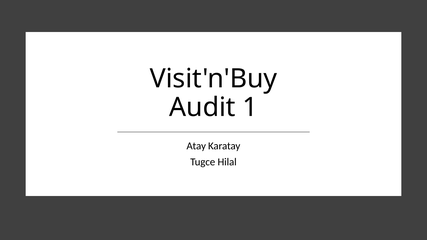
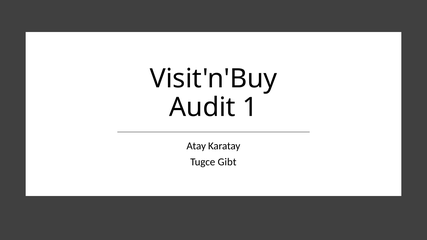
Hilal: Hilal -> Gibt (227, 162)
